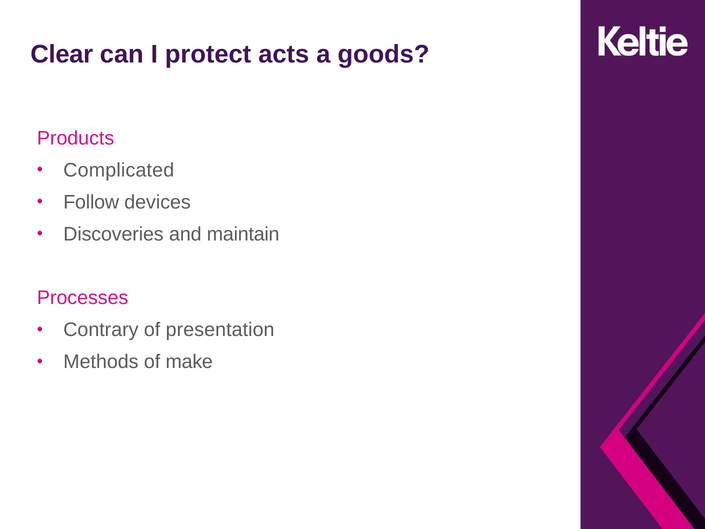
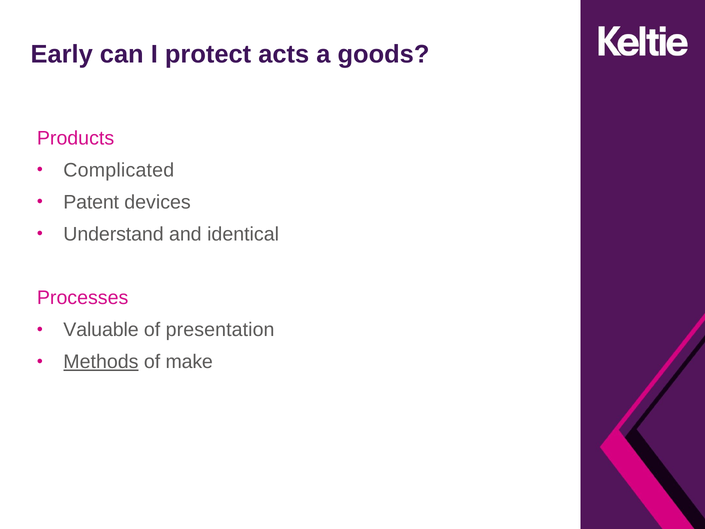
Clear: Clear -> Early (62, 55)
Follow: Follow -> Patent (91, 202)
Discoveries: Discoveries -> Understand (113, 234)
maintain: maintain -> identical (243, 234)
Contrary: Contrary -> Valuable (101, 330)
Methods underline: none -> present (101, 362)
